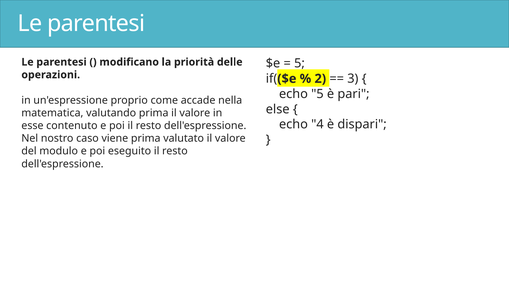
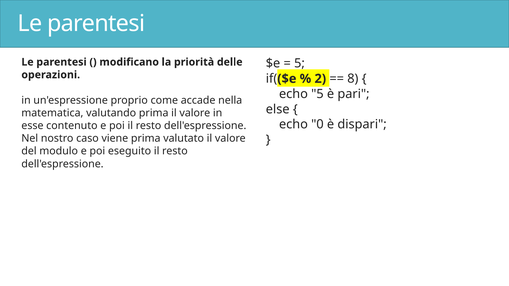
3: 3 -> 8 (353, 79)
4: 4 -> 0 (317, 125)
